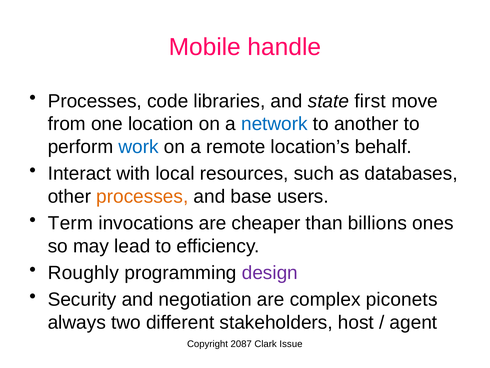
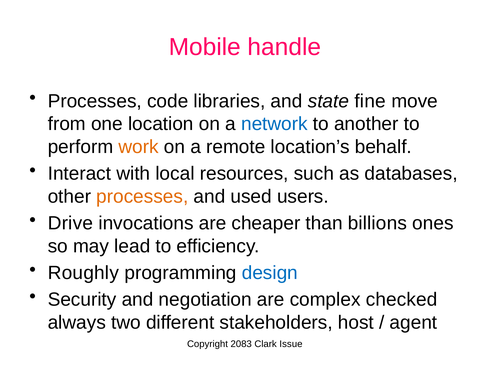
first: first -> fine (370, 101)
work colour: blue -> orange (139, 147)
base: base -> used (251, 196)
Term: Term -> Drive (70, 223)
design colour: purple -> blue (270, 273)
piconets: piconets -> checked (402, 299)
2087: 2087 -> 2083 (241, 344)
